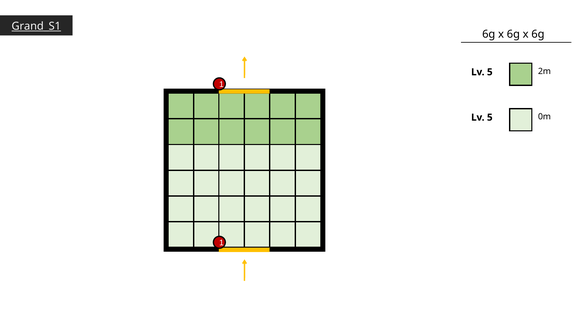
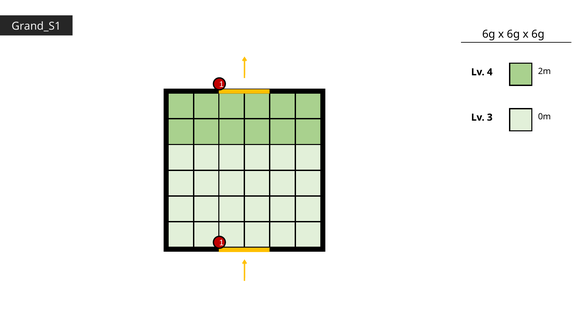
Grand_S1 underline: present -> none (36, 26)
5: 5 -> 4 (490, 72)
5: 5 -> 3 (490, 117)
